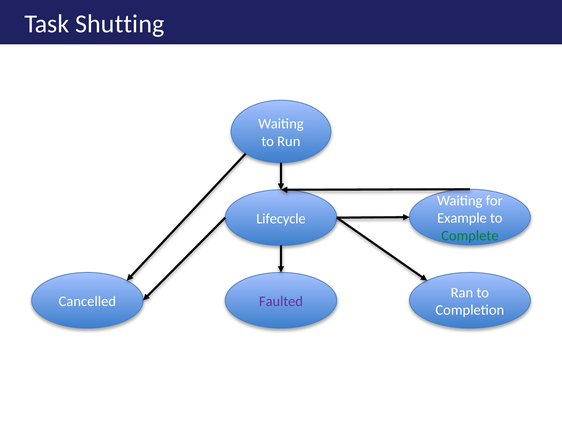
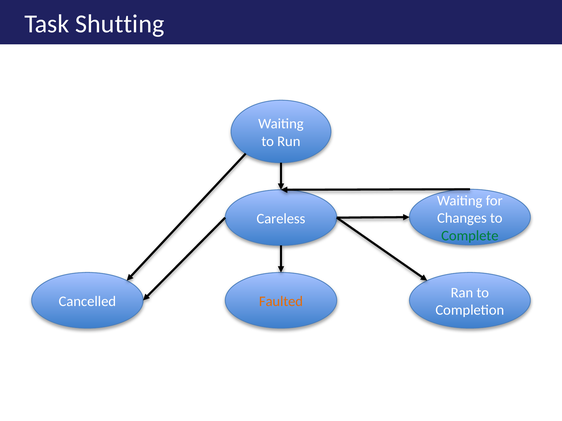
Example: Example -> Changes (462, 218)
Lifecycle: Lifecycle -> Careless (281, 219)
Faulted colour: purple -> orange (281, 302)
